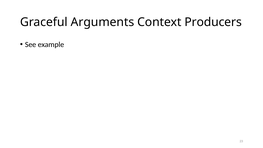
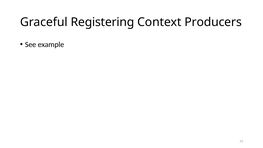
Arguments: Arguments -> Registering (103, 22)
